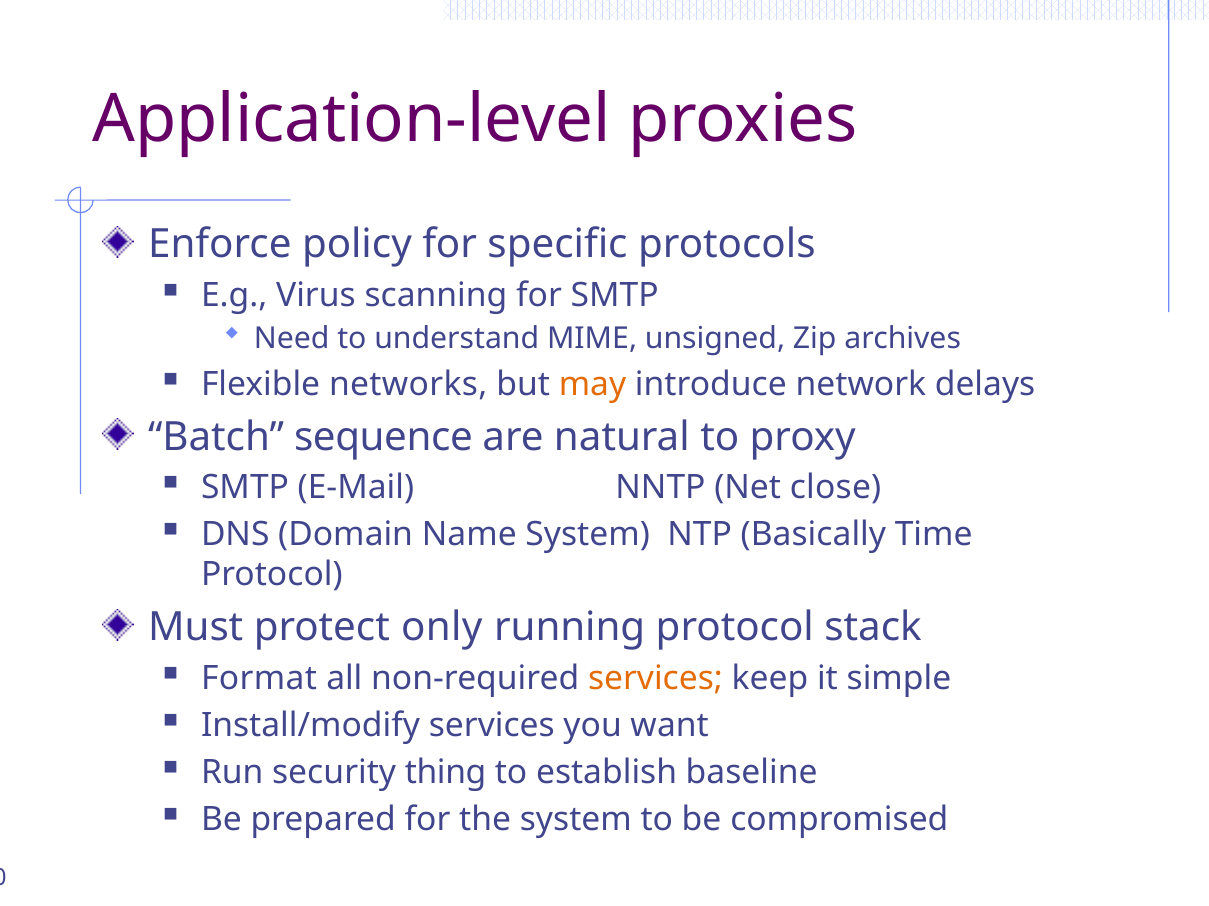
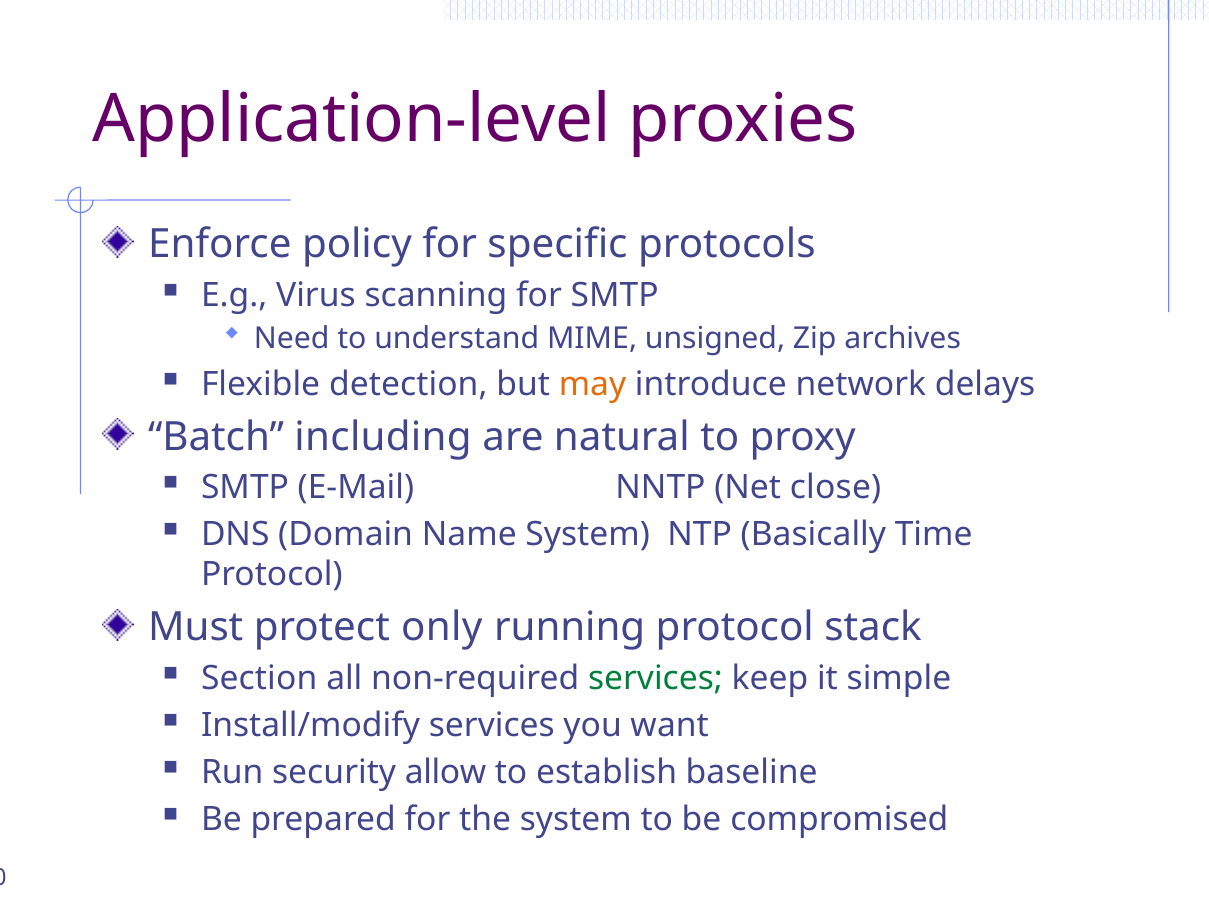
networks: networks -> detection (408, 385)
sequence: sequence -> including (383, 437)
Format: Format -> Section (259, 679)
services colour: orange -> green (655, 679)
thing: thing -> allow (446, 773)
